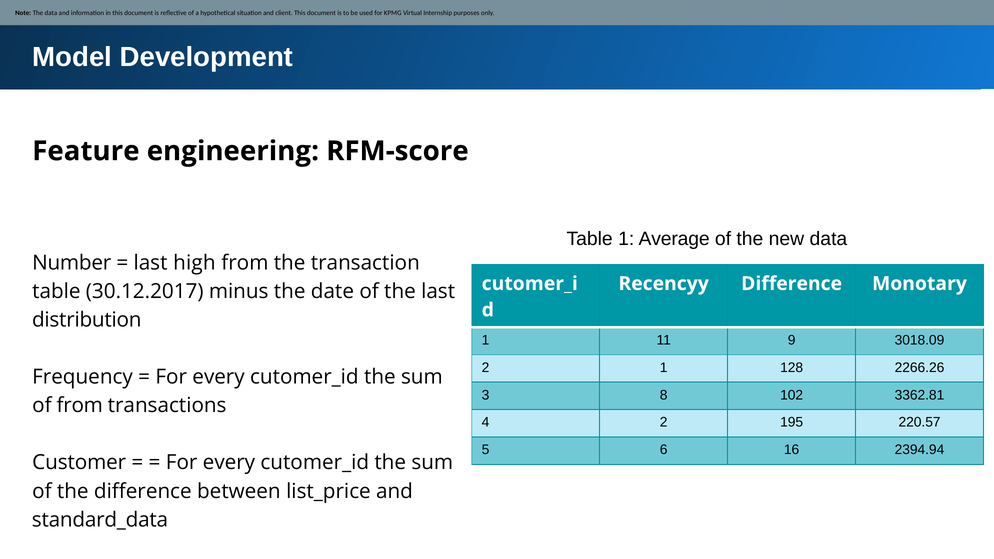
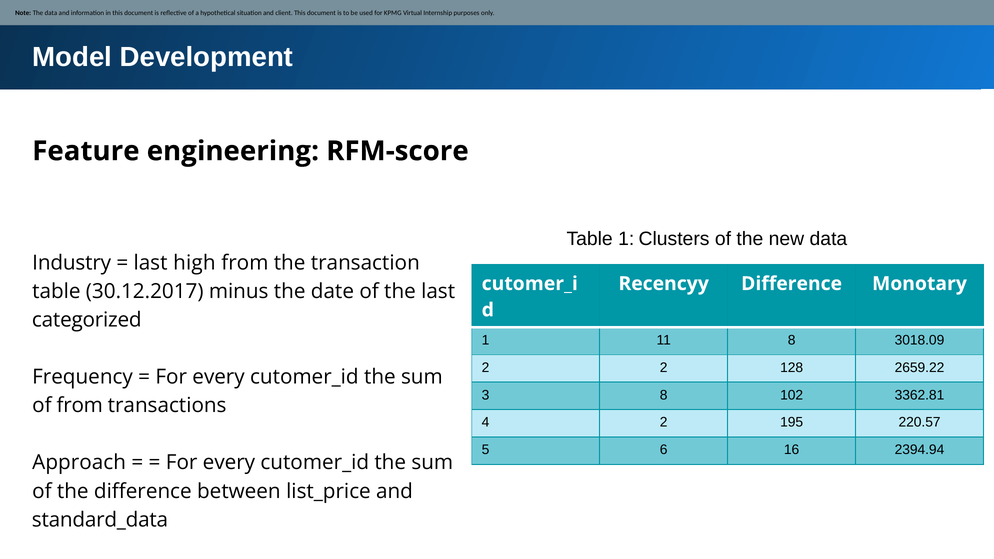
Average: Average -> Clusters (674, 239)
Number: Number -> Industry (72, 263)
distribution: distribution -> categorized (87, 320)
11 9: 9 -> 8 (792, 340)
2 1: 1 -> 2 (664, 368)
2266.26: 2266.26 -> 2659.22 (920, 368)
Customer: Customer -> Approach (79, 463)
